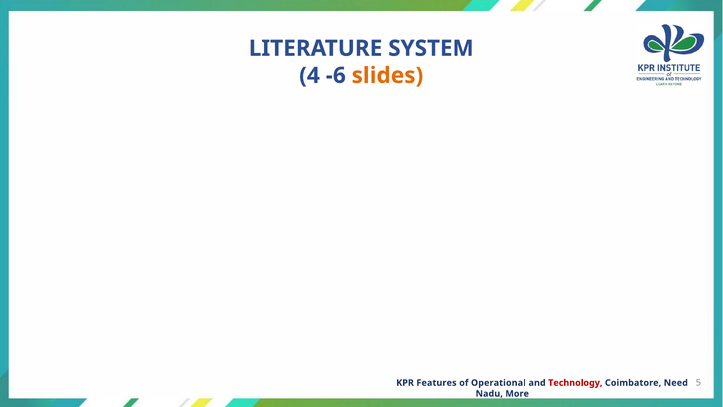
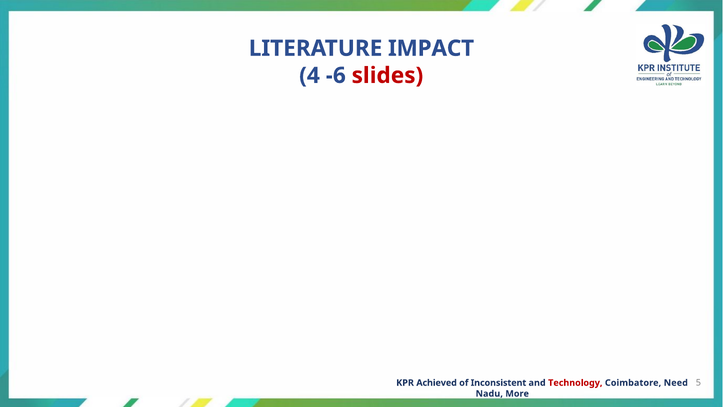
SYSTEM: SYSTEM -> IMPACT (431, 48)
slides colour: orange -> red (387, 75)
Features: Features -> Achieved (437, 383)
Operational: Operational -> Inconsistent (499, 383)
